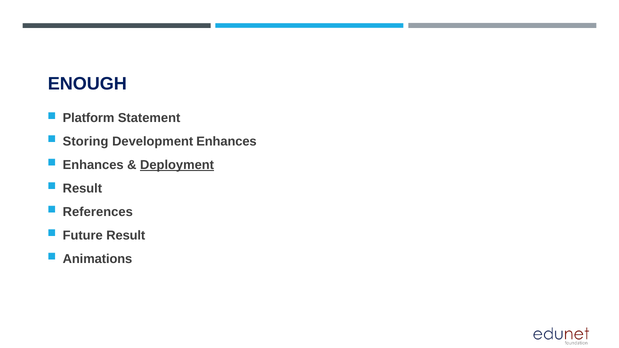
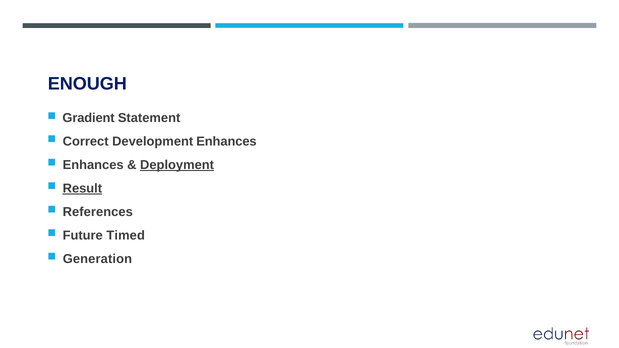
Platform: Platform -> Gradient (89, 118)
Storing: Storing -> Correct (86, 142)
Result underline: none -> present (82, 189)
Future Result: Result -> Timed (126, 236)
Animations: Animations -> Generation (97, 259)
